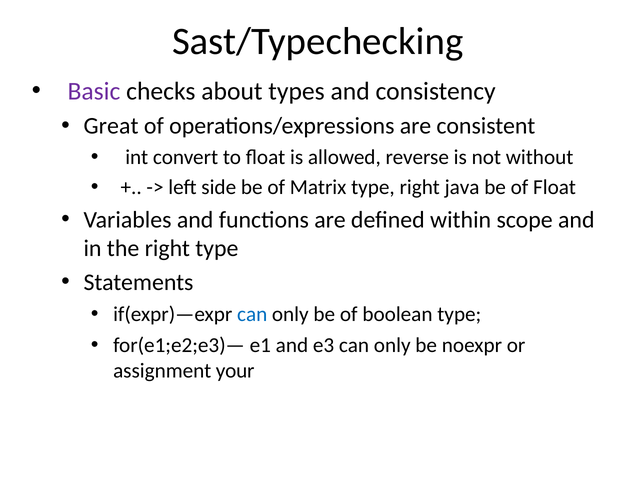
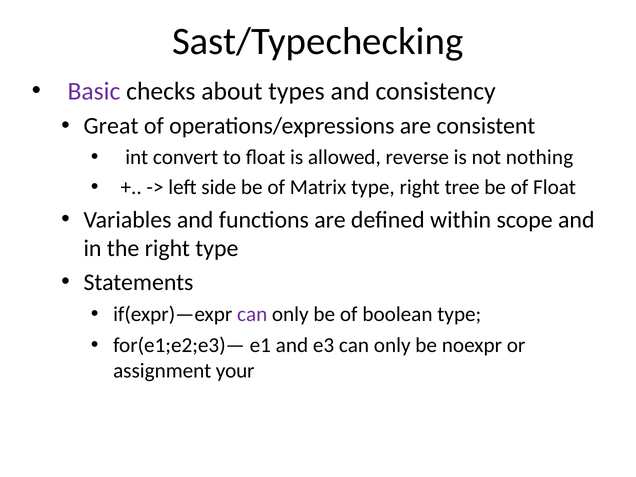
without: without -> nothing (540, 157)
java: java -> tree (462, 187)
can colour: blue -> purple (252, 314)
